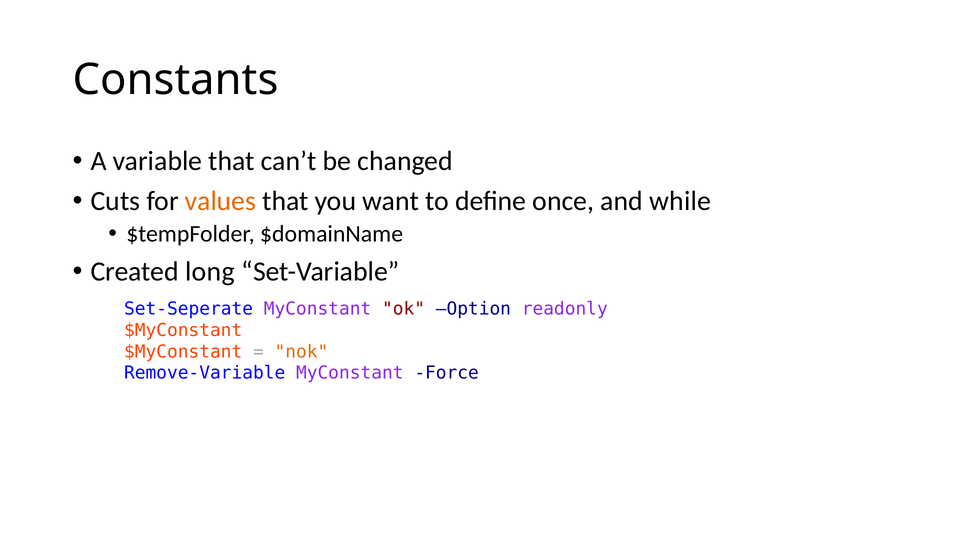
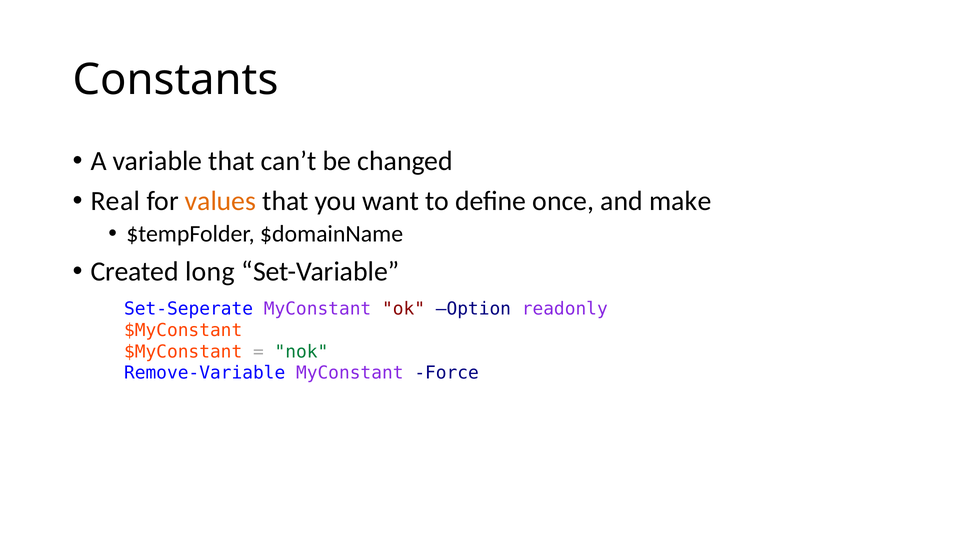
Cuts: Cuts -> Real (115, 201)
while: while -> make (680, 201)
nok colour: orange -> green (301, 352)
